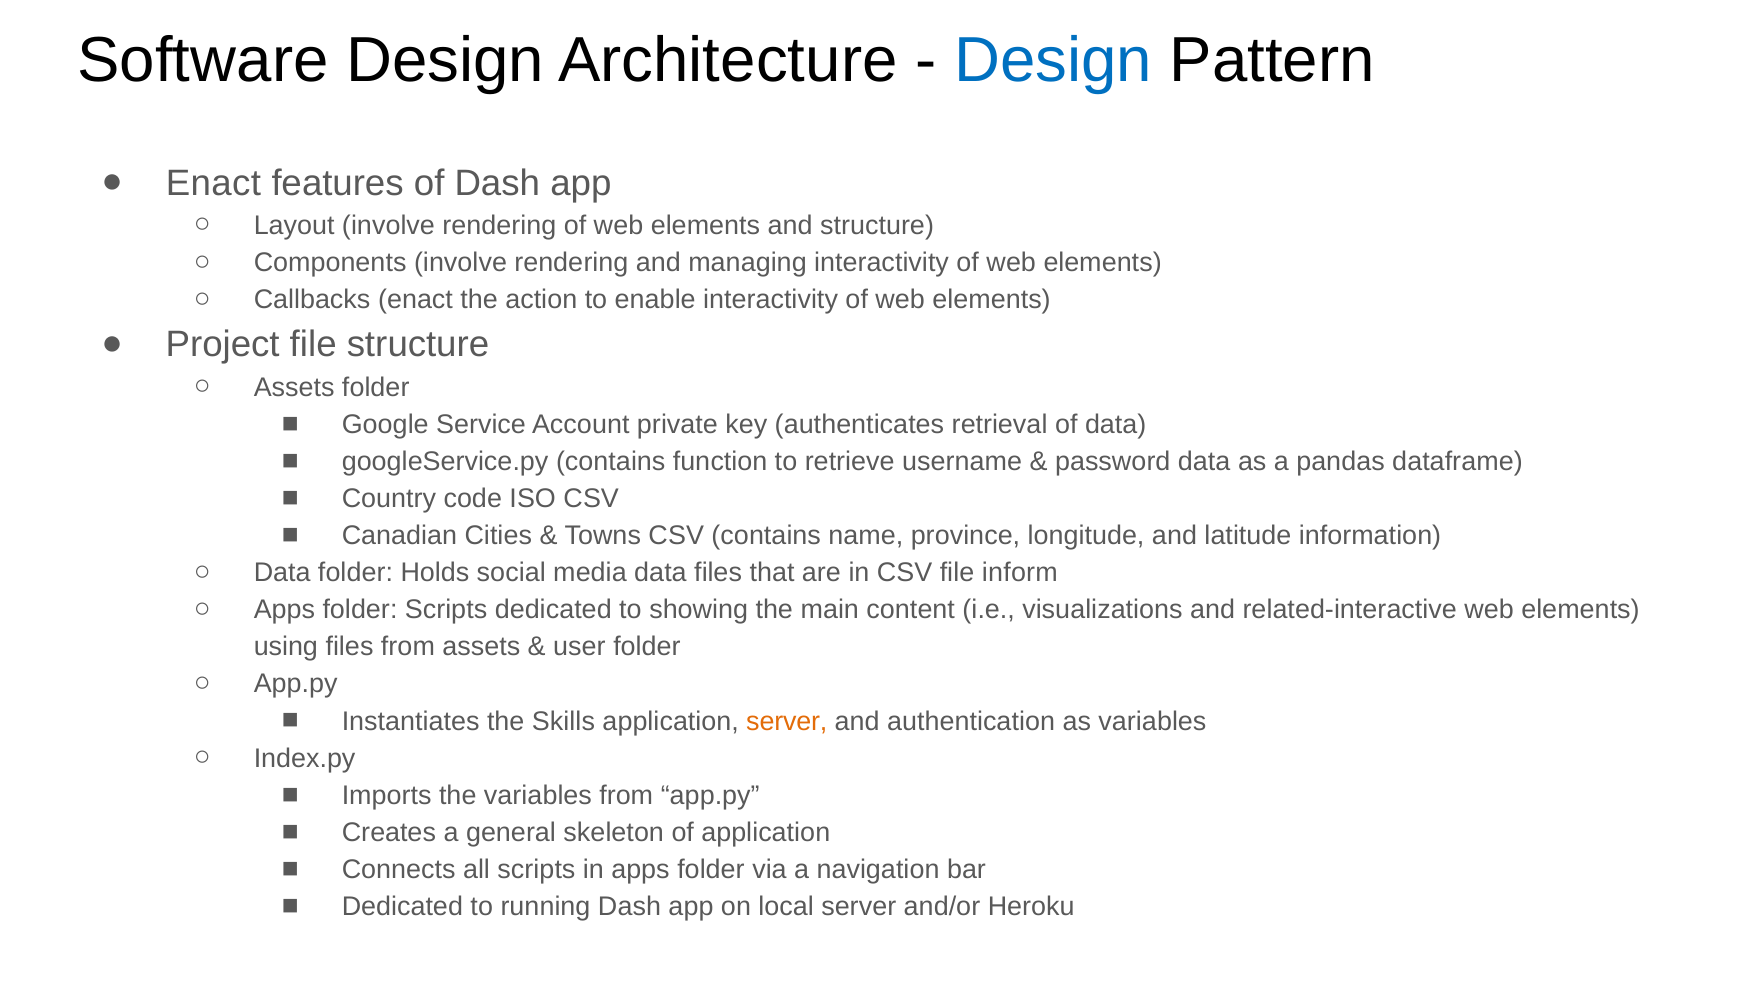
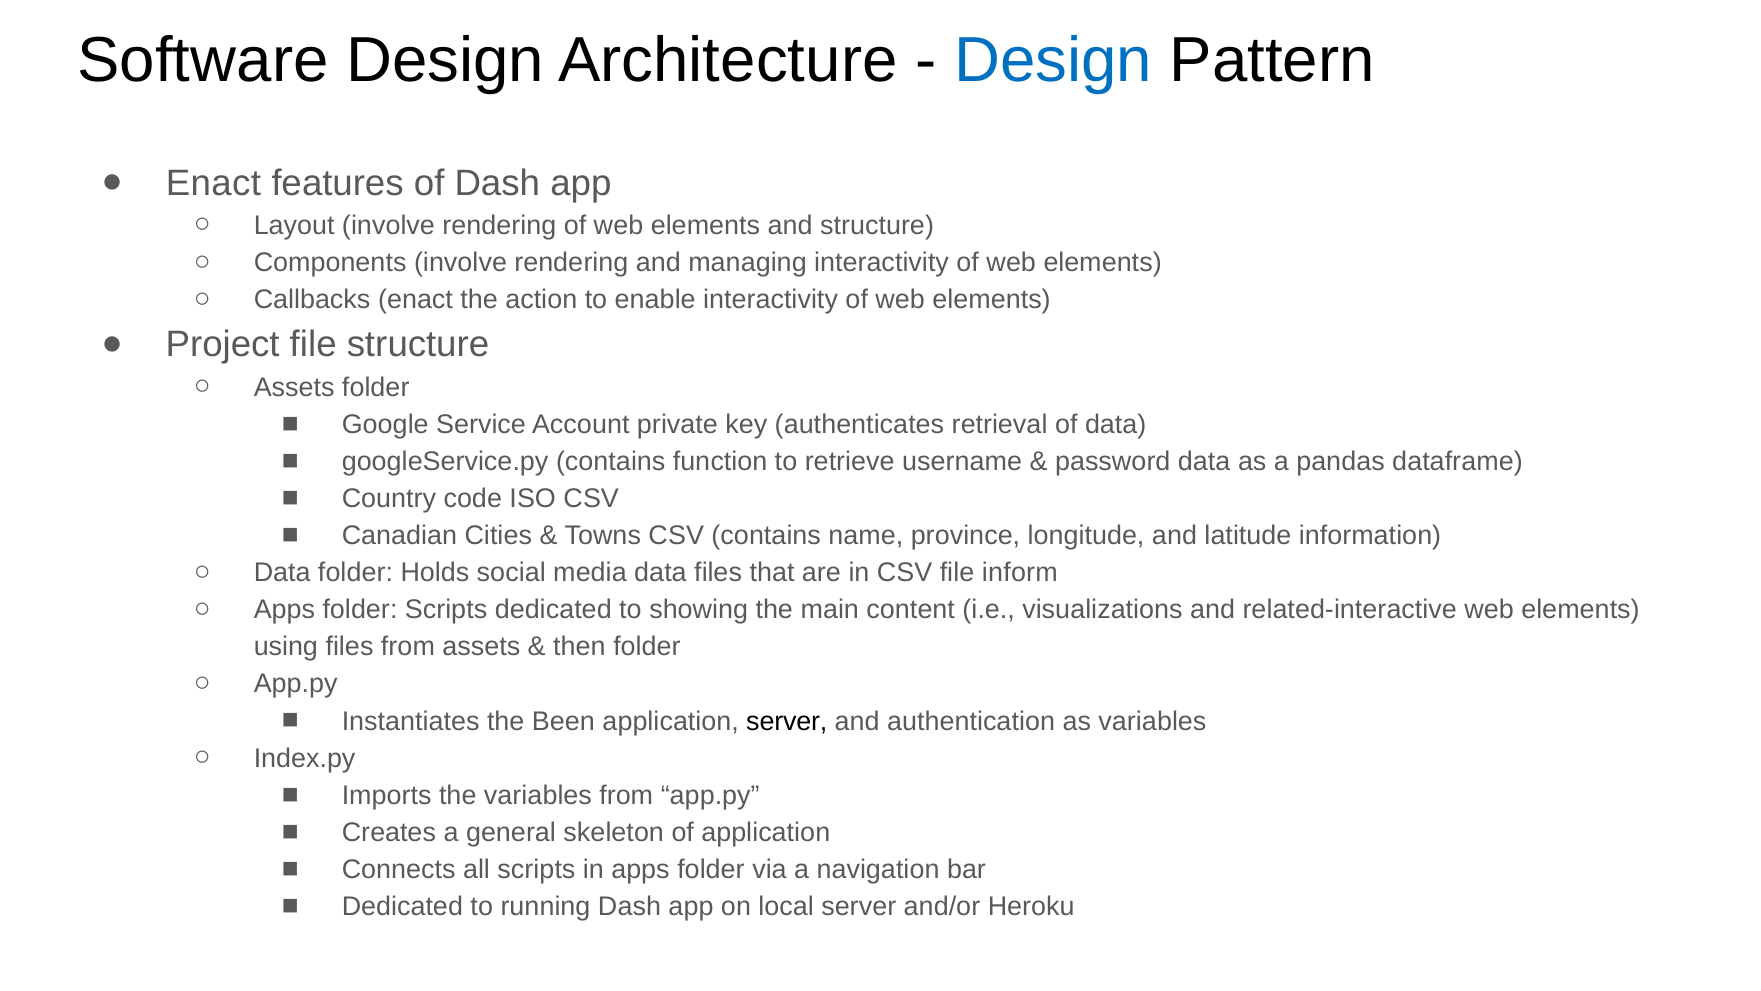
user: user -> then (579, 647)
Skills: Skills -> Been (563, 721)
server colour: orange -> black (787, 721)
